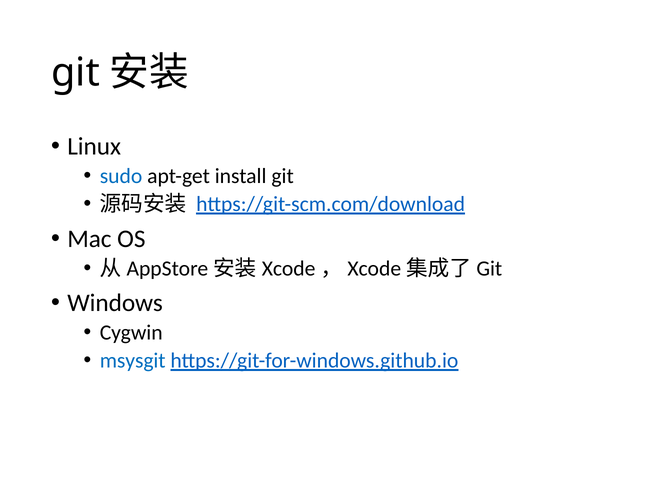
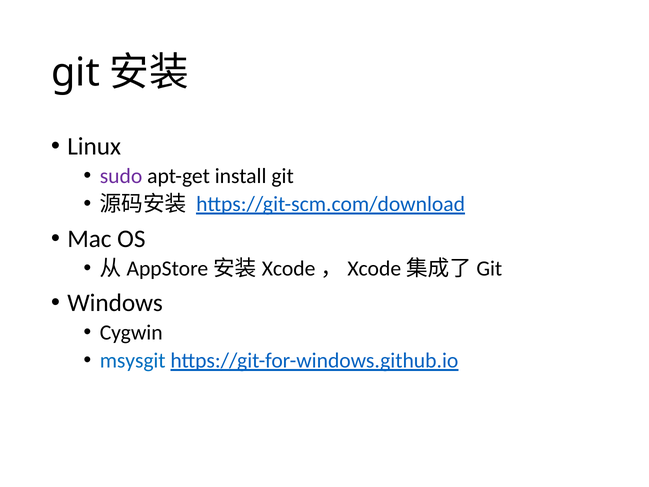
sudo colour: blue -> purple (121, 176)
